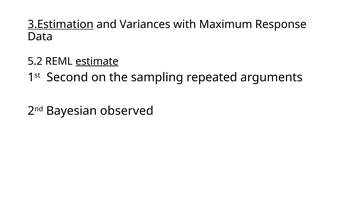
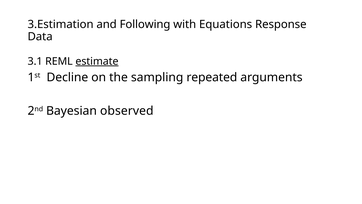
3.Estimation underline: present -> none (61, 24)
Variances: Variances -> Following (145, 24)
Maximum: Maximum -> Equations (226, 24)
5.2: 5.2 -> 3.1 (35, 61)
Second: Second -> Decline (67, 77)
